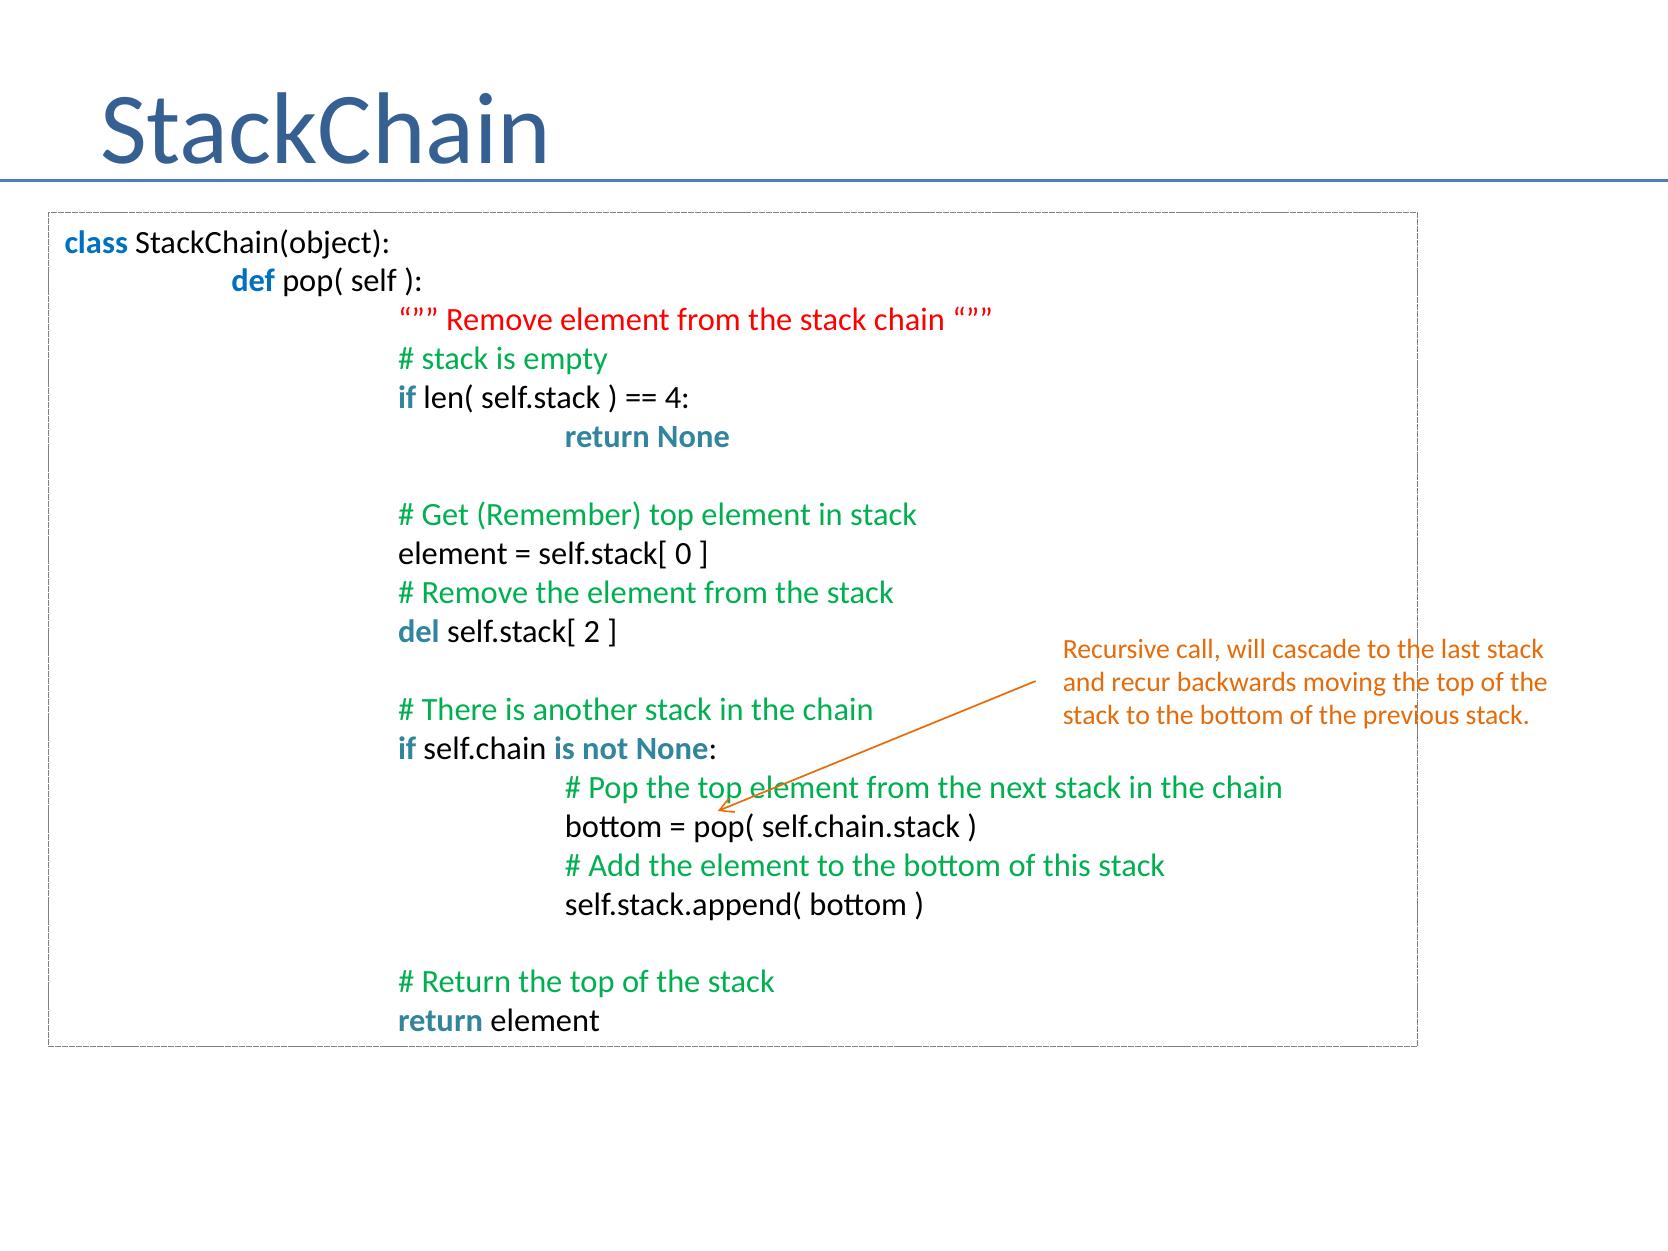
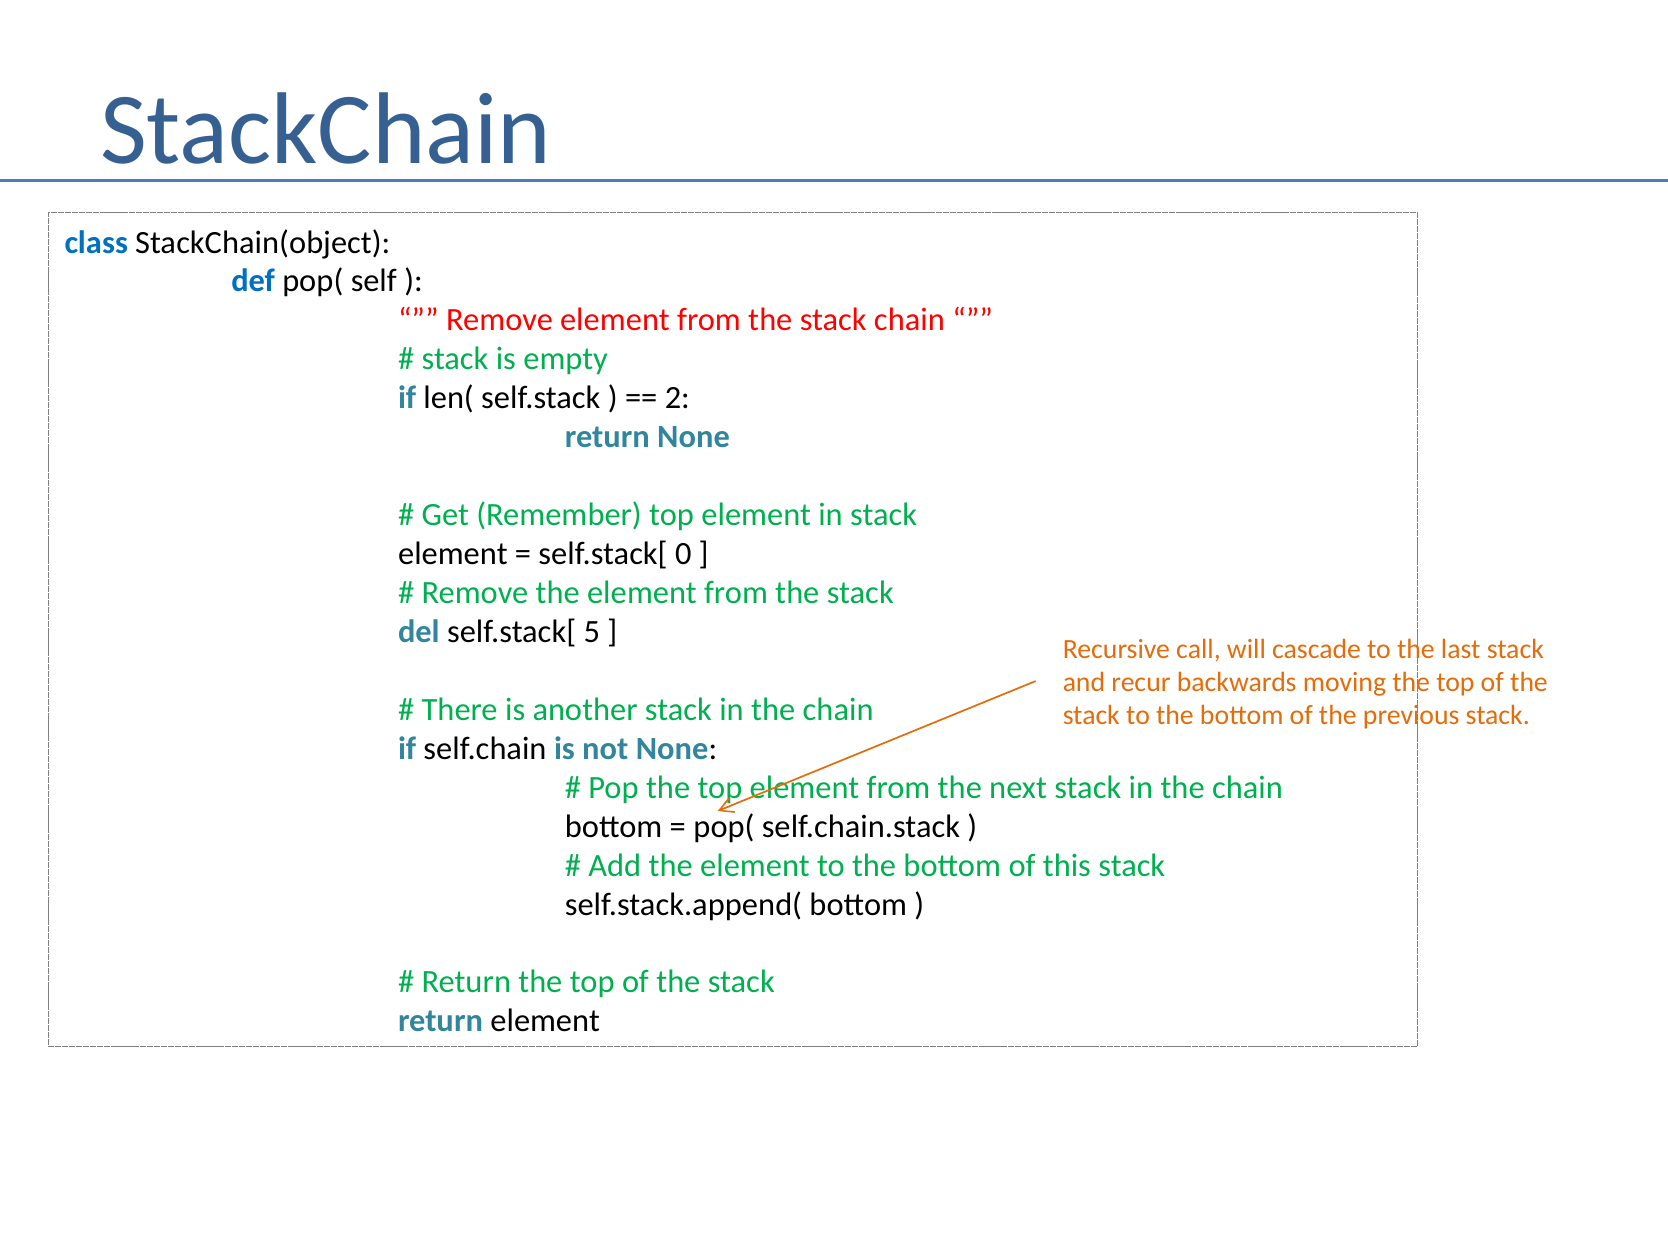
4: 4 -> 2 (677, 398)
2: 2 -> 5 (592, 632)
